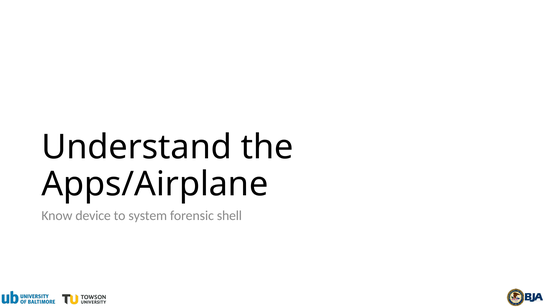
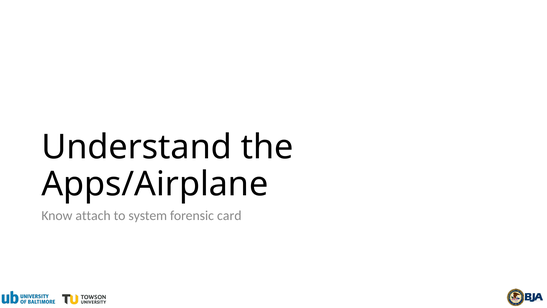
device: device -> attach (93, 215)
shell: shell -> card (229, 215)
